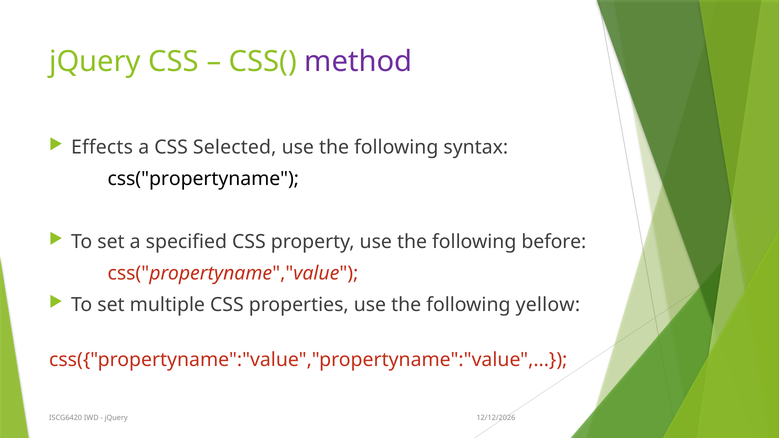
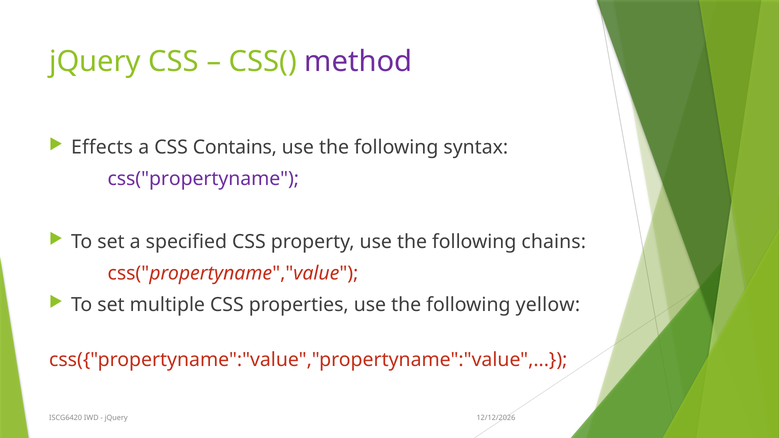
Selected: Selected -> Contains (235, 148)
css("propertyname colour: black -> purple (203, 179)
before: before -> chains (554, 242)
